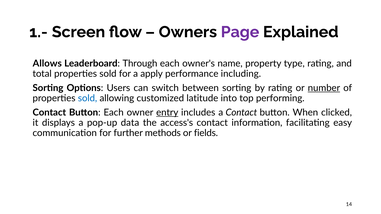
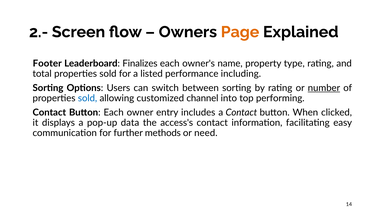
1.-: 1.- -> 2.- (39, 32)
Page colour: purple -> orange (240, 32)
Allows: Allows -> Footer (47, 64)
Through: Through -> Finalizes (140, 64)
apply: apply -> listed (152, 74)
latitude: latitude -> channel (202, 98)
entry underline: present -> none (167, 113)
fields: fields -> need (206, 133)
